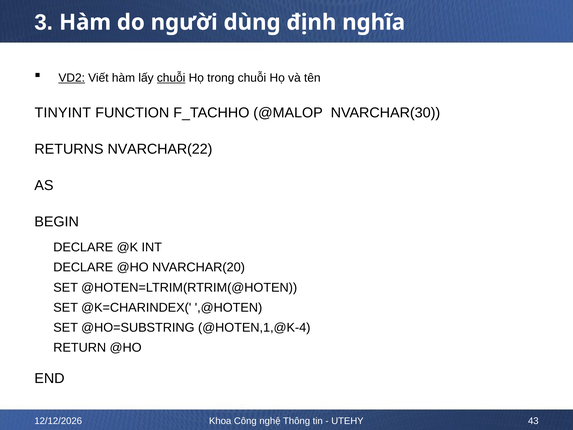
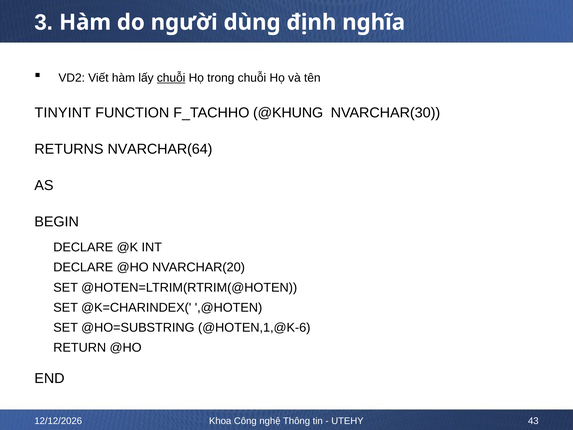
VD2 underline: present -> none (72, 78)
@MALOP: @MALOP -> @KHUNG (288, 113)
NVARCHAR(22: NVARCHAR(22 -> NVARCHAR(64 (160, 149)
@HOTEN,1,@K-4: @HOTEN,1,@K-4 -> @HOTEN,1,@K-6 (254, 327)
